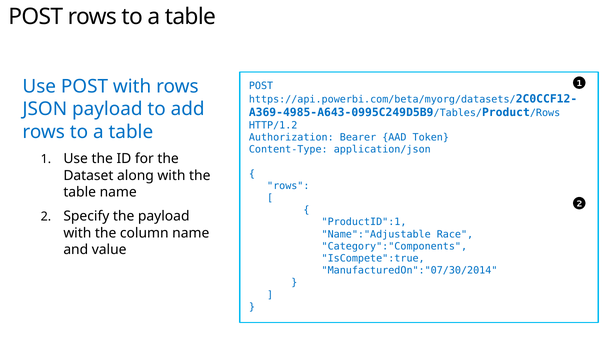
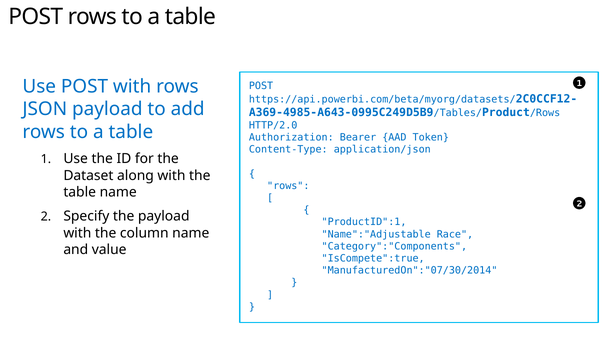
HTTP/1.2: HTTP/1.2 -> HTTP/2.0 (273, 125)
